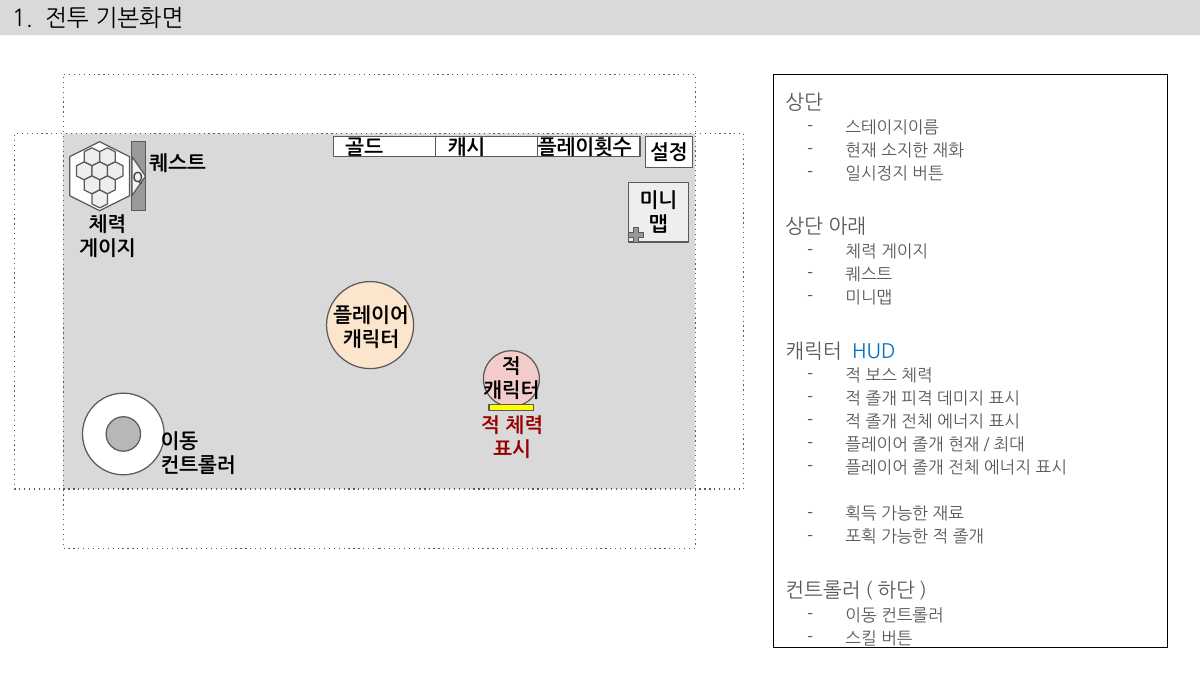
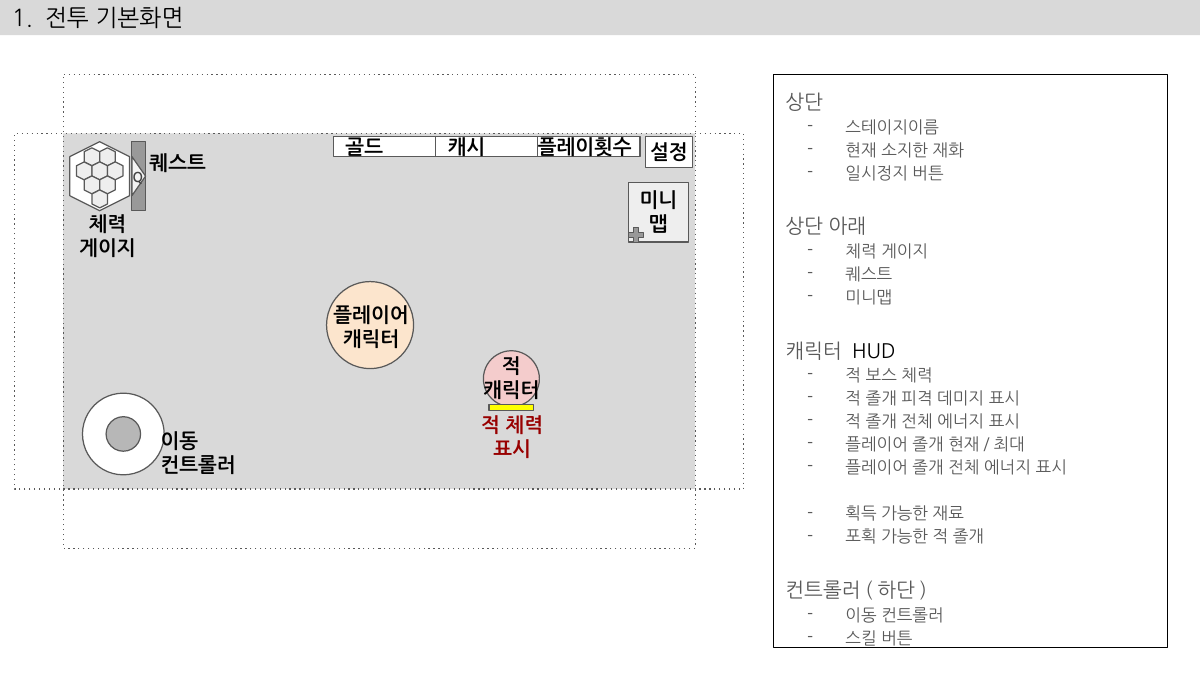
HUD colour: blue -> black (874, 352)
